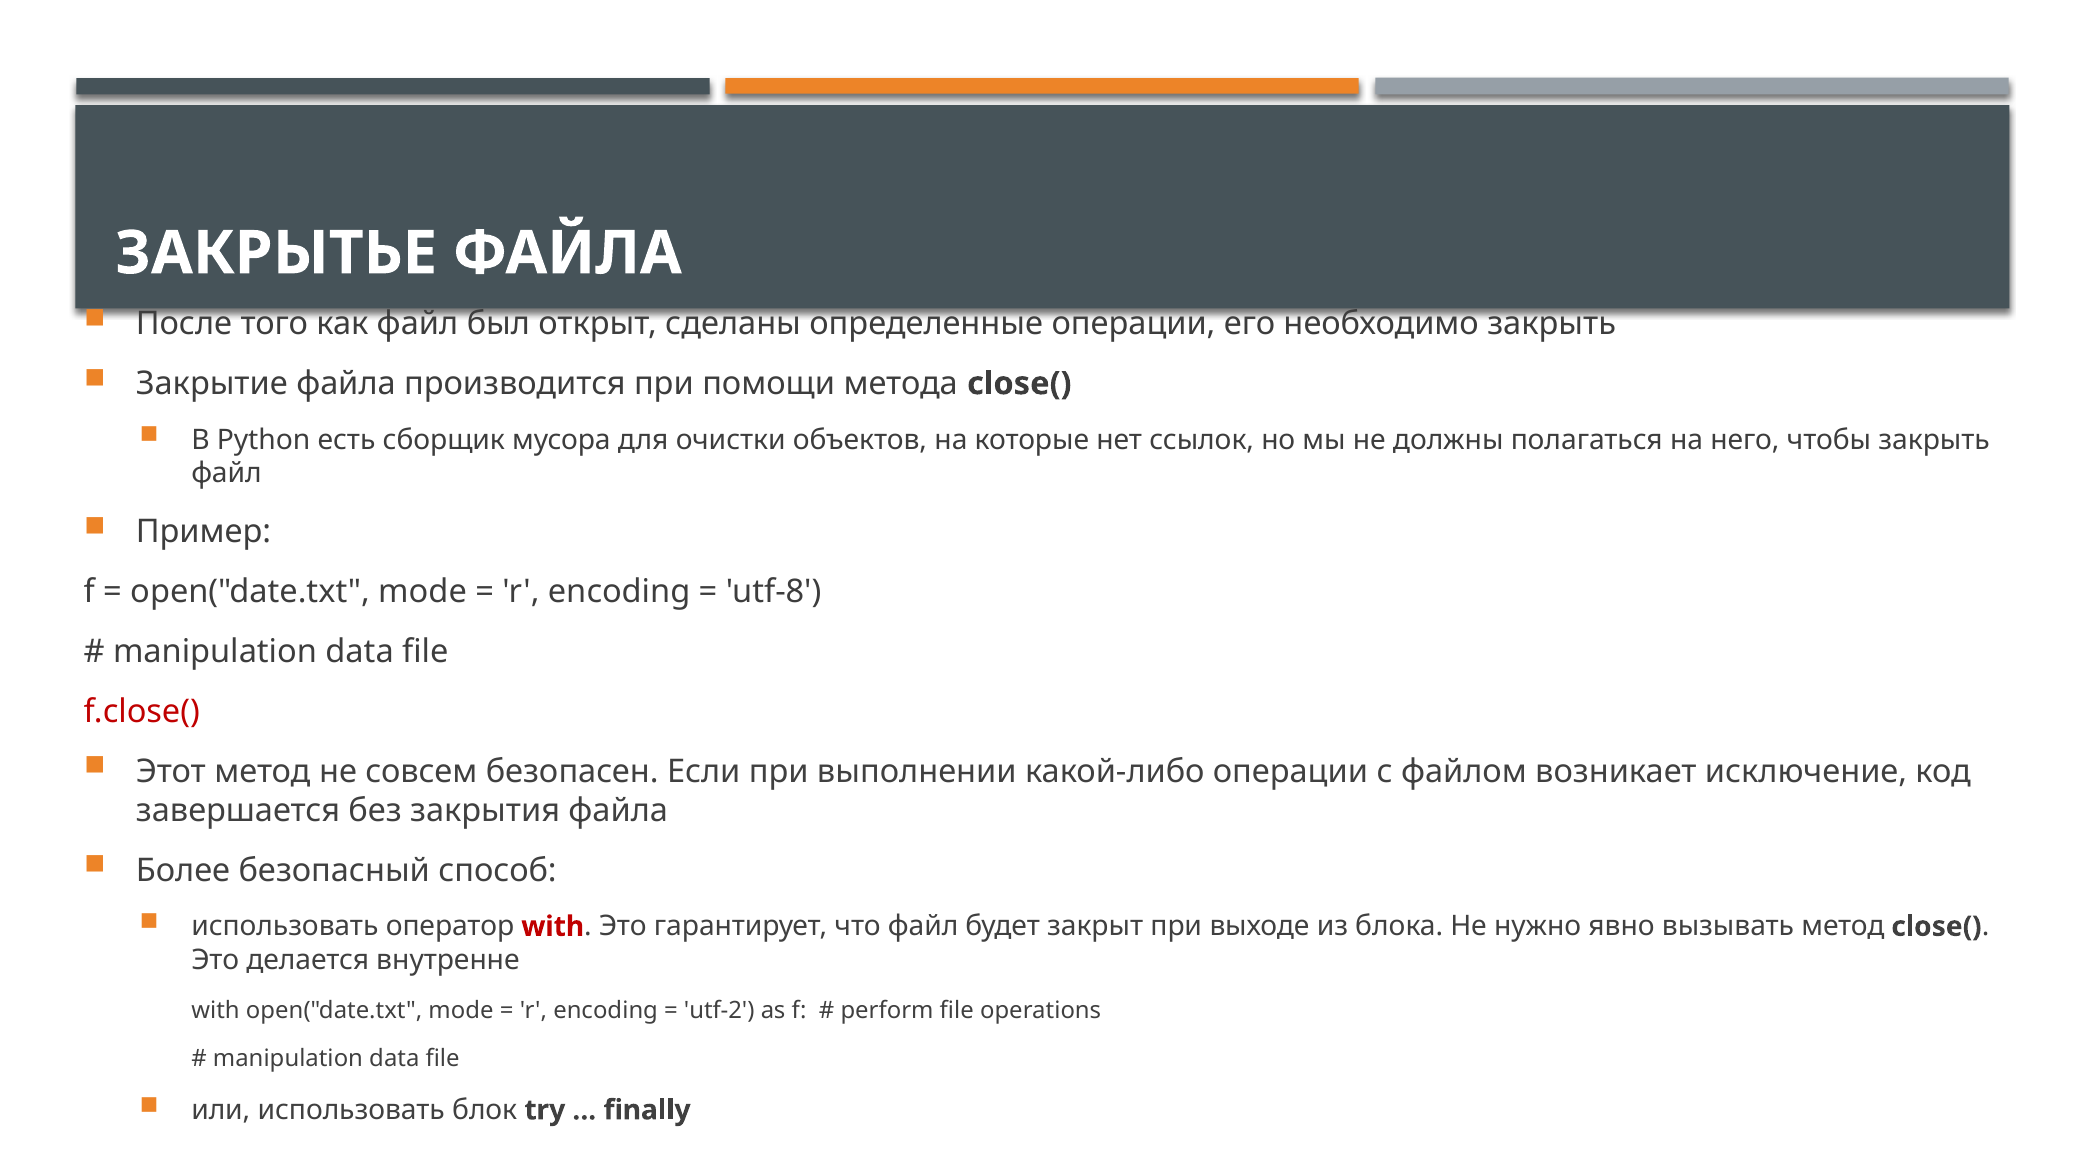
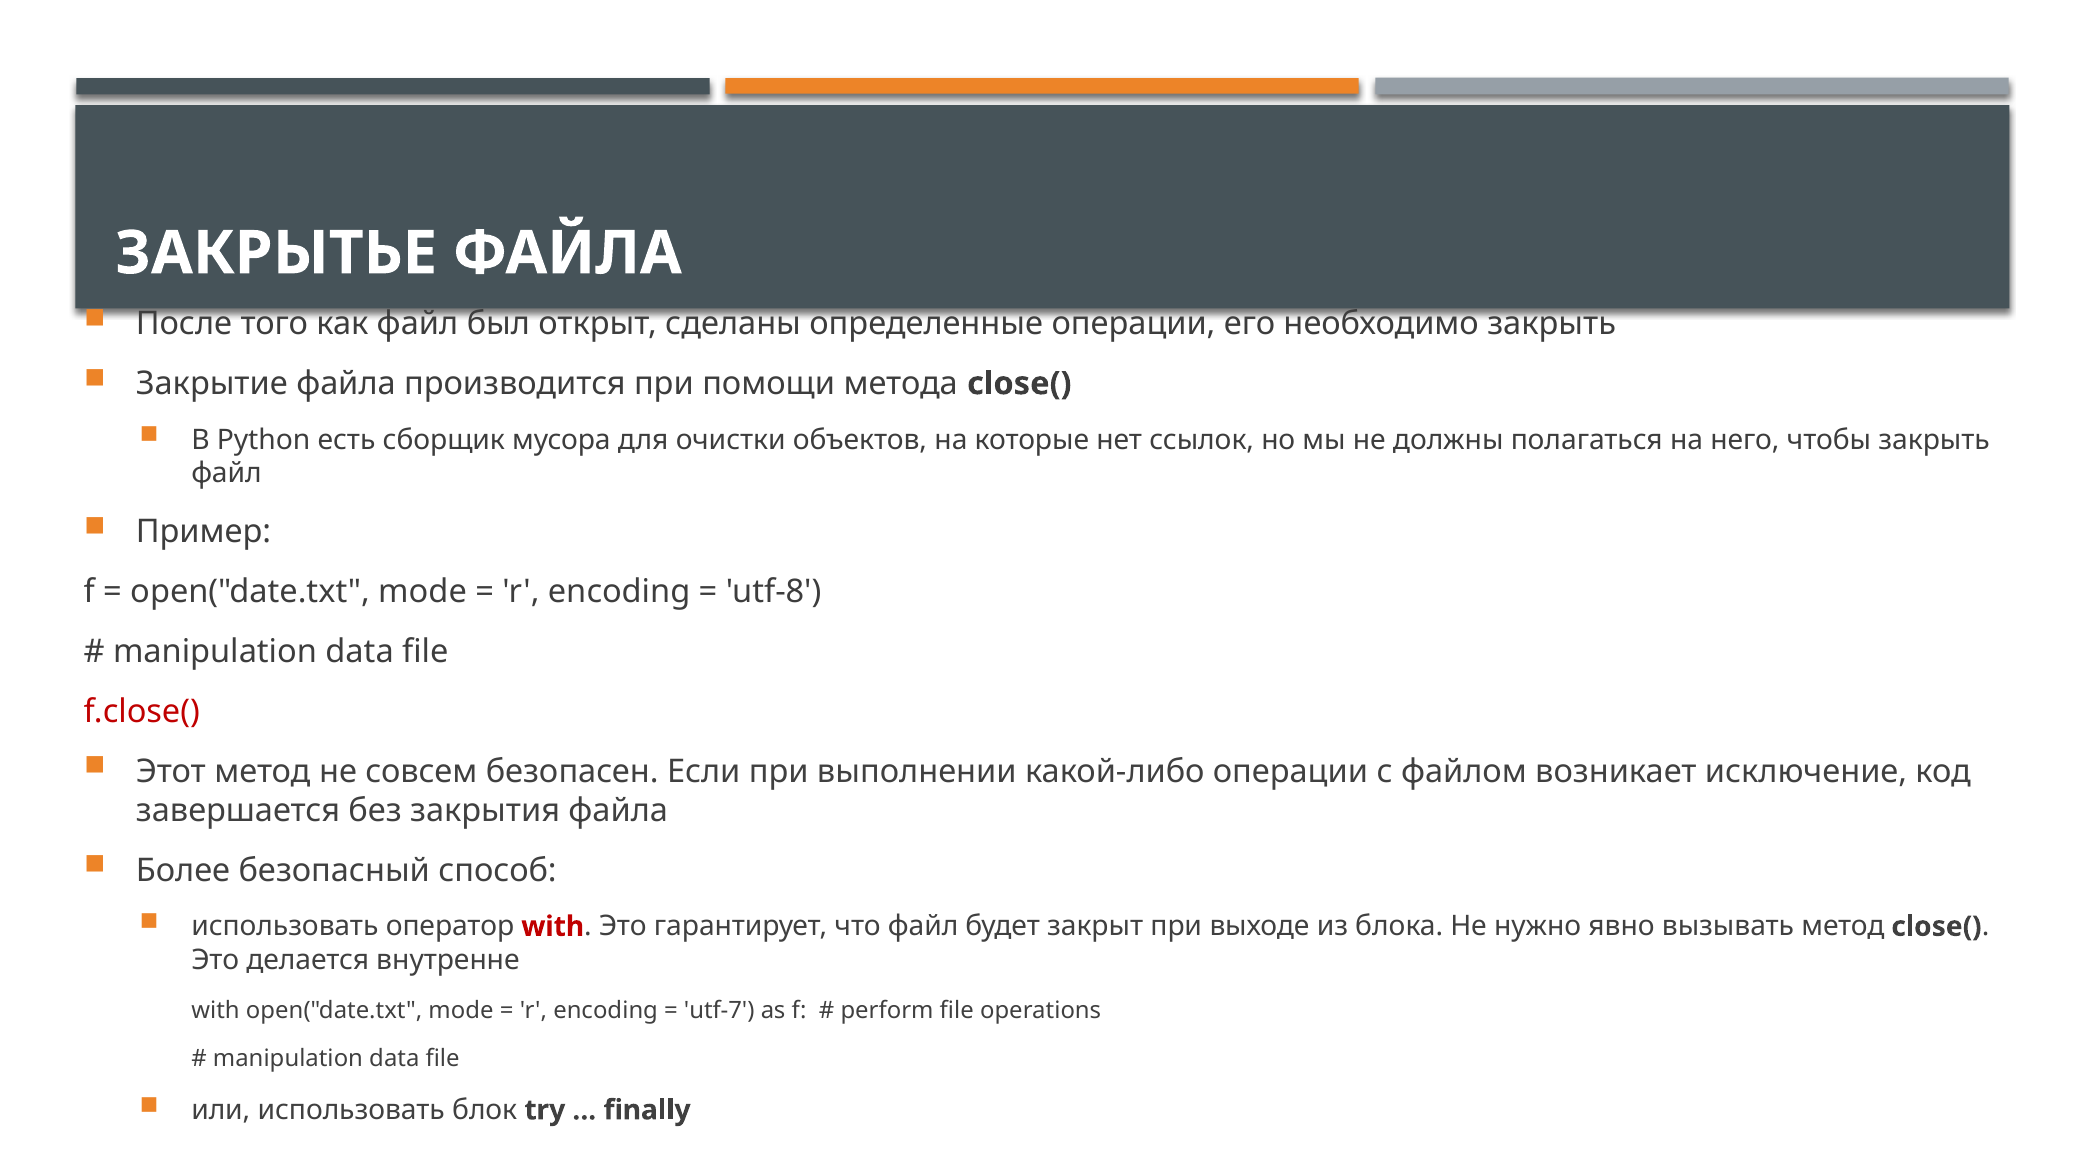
utf-2: utf-2 -> utf-7 (719, 1010)
